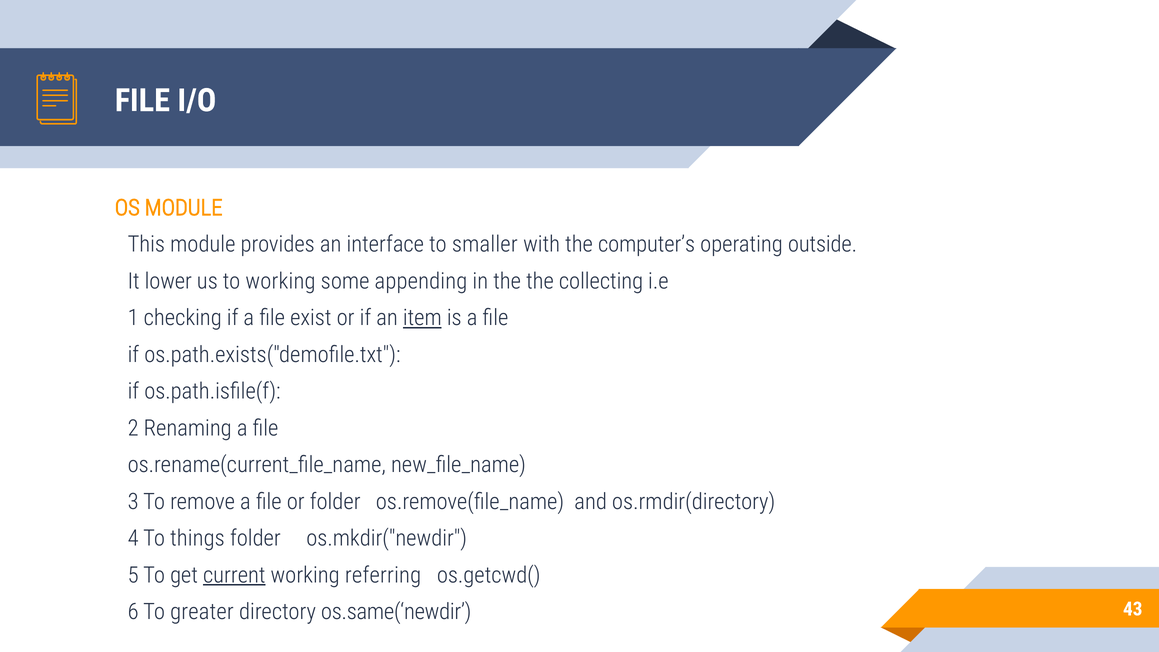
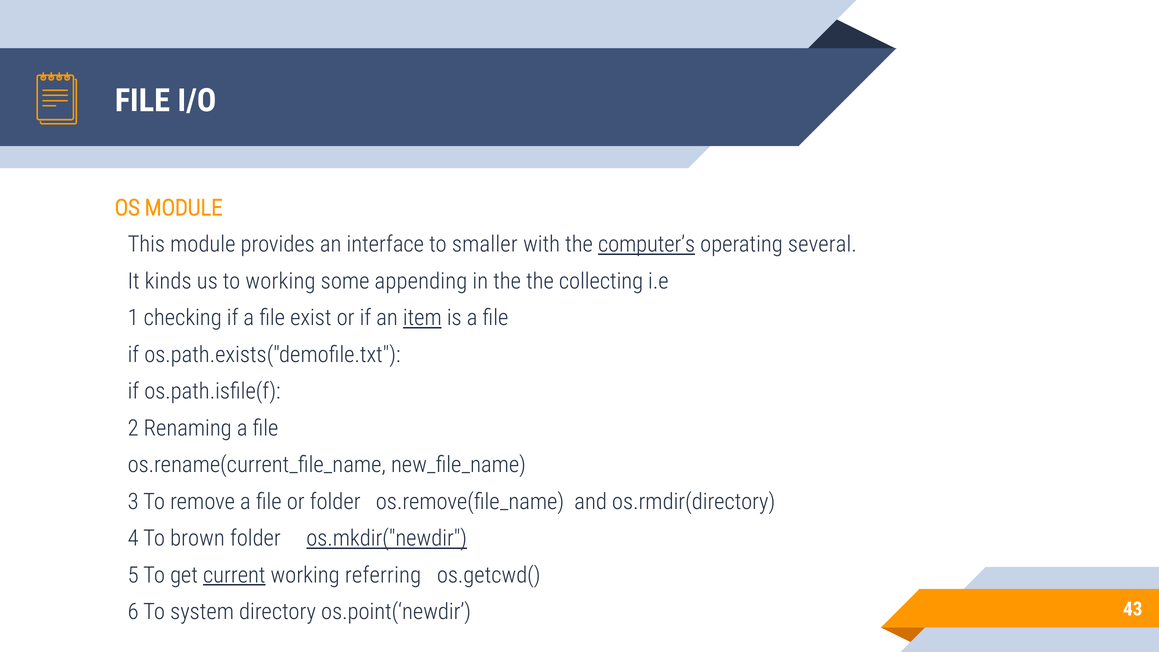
computer’s underline: none -> present (647, 245)
outside: outside -> several (822, 245)
lower: lower -> kinds (168, 281)
things: things -> brown (197, 538)
os.mkdir("newdir underline: none -> present (387, 538)
greater: greater -> system (202, 612)
os.same(‘newdir: os.same(‘newdir -> os.point(‘newdir (396, 612)
